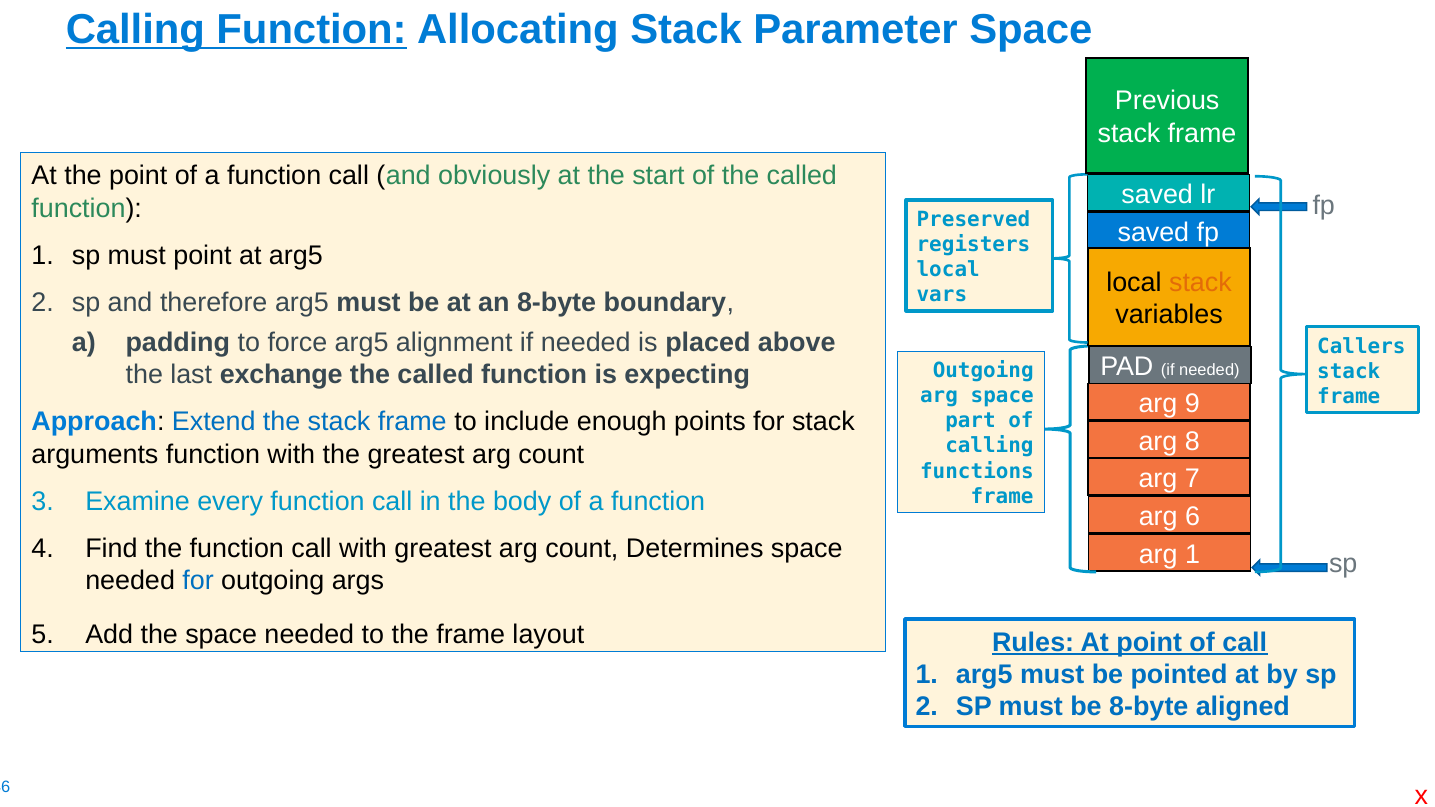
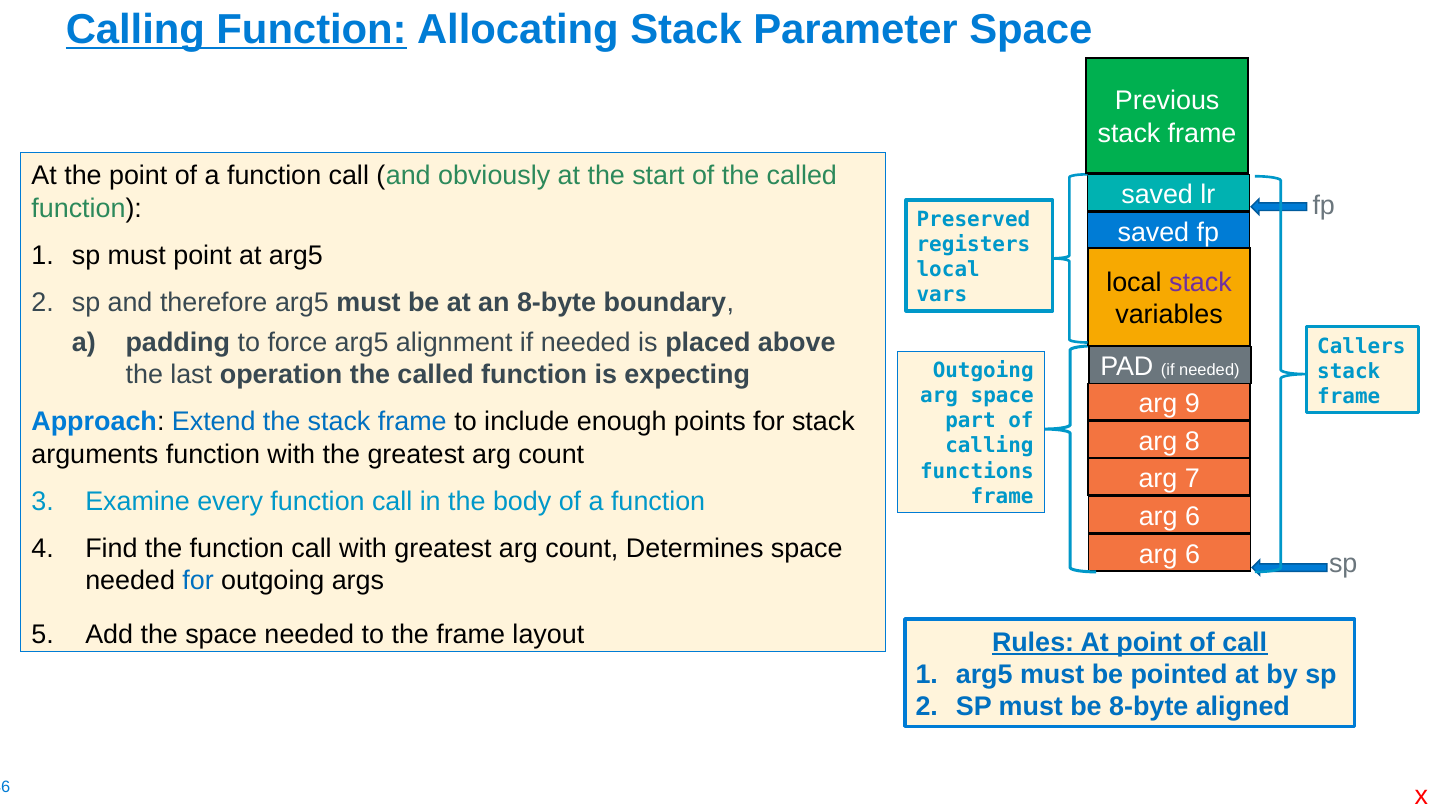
stack colour: orange -> purple (1200, 283)
exchange: exchange -> operation (281, 375)
1: 1 -> 6 (1193, 554)
